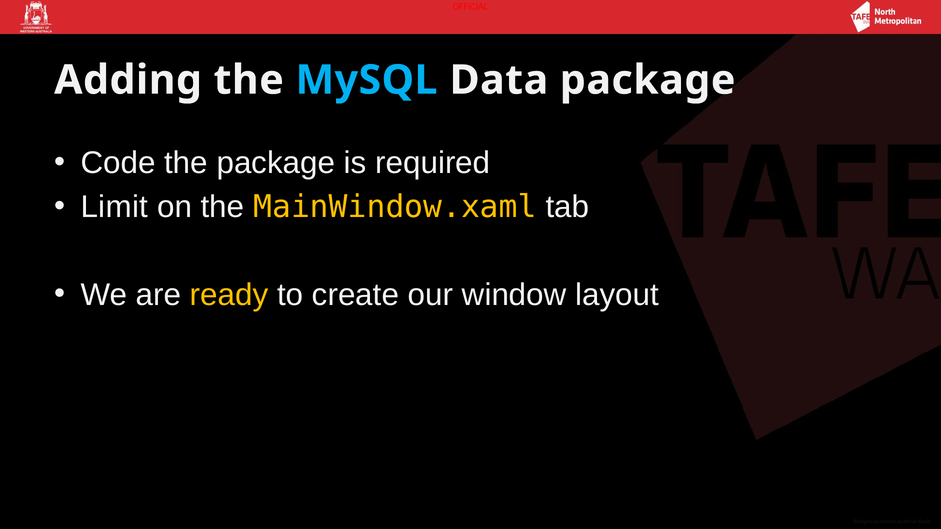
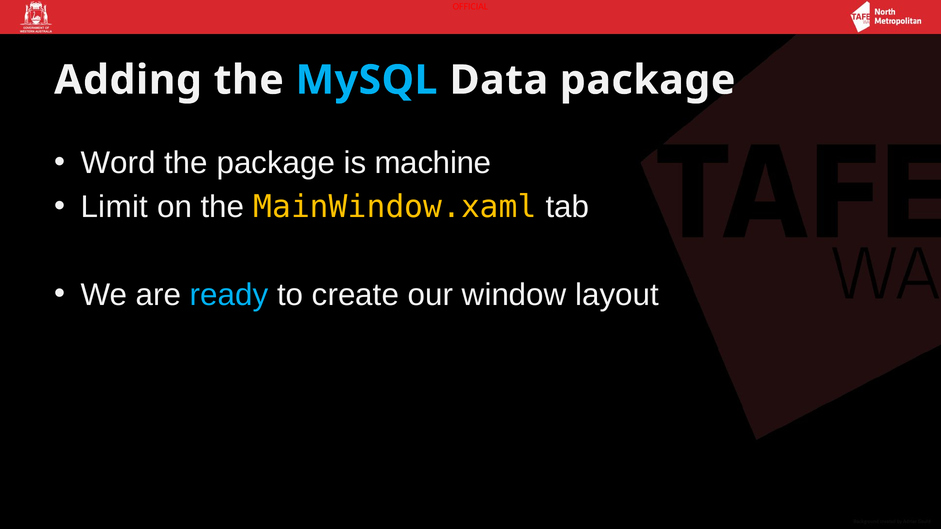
Code: Code -> Word (118, 163)
required: required -> machine (433, 163)
ready colour: yellow -> light blue (229, 295)
